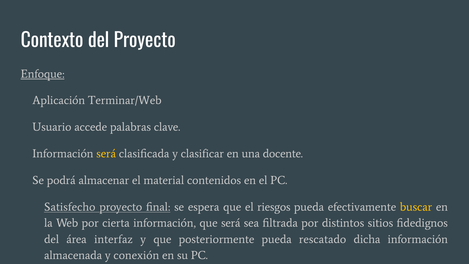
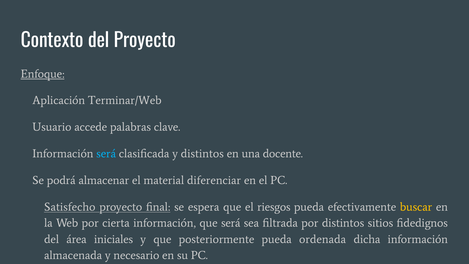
será colour: yellow -> light blue (106, 154)
y clasificar: clasificar -> distintos (202, 154)
contenidos: contenidos -> diferenciar (214, 180)
interfaz: interfaz -> iniciales (114, 239)
rescatado: rescatado -> ordenada (323, 239)
conexión: conexión -> necesario (136, 255)
